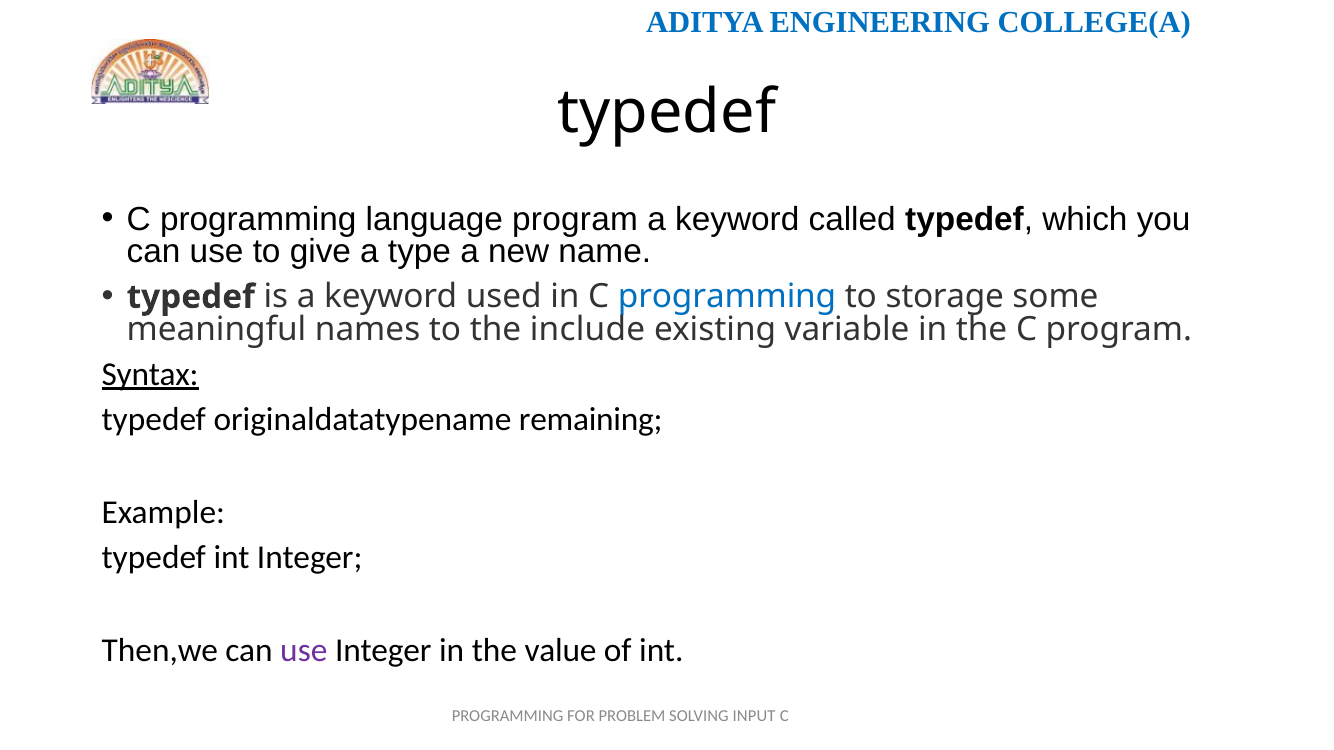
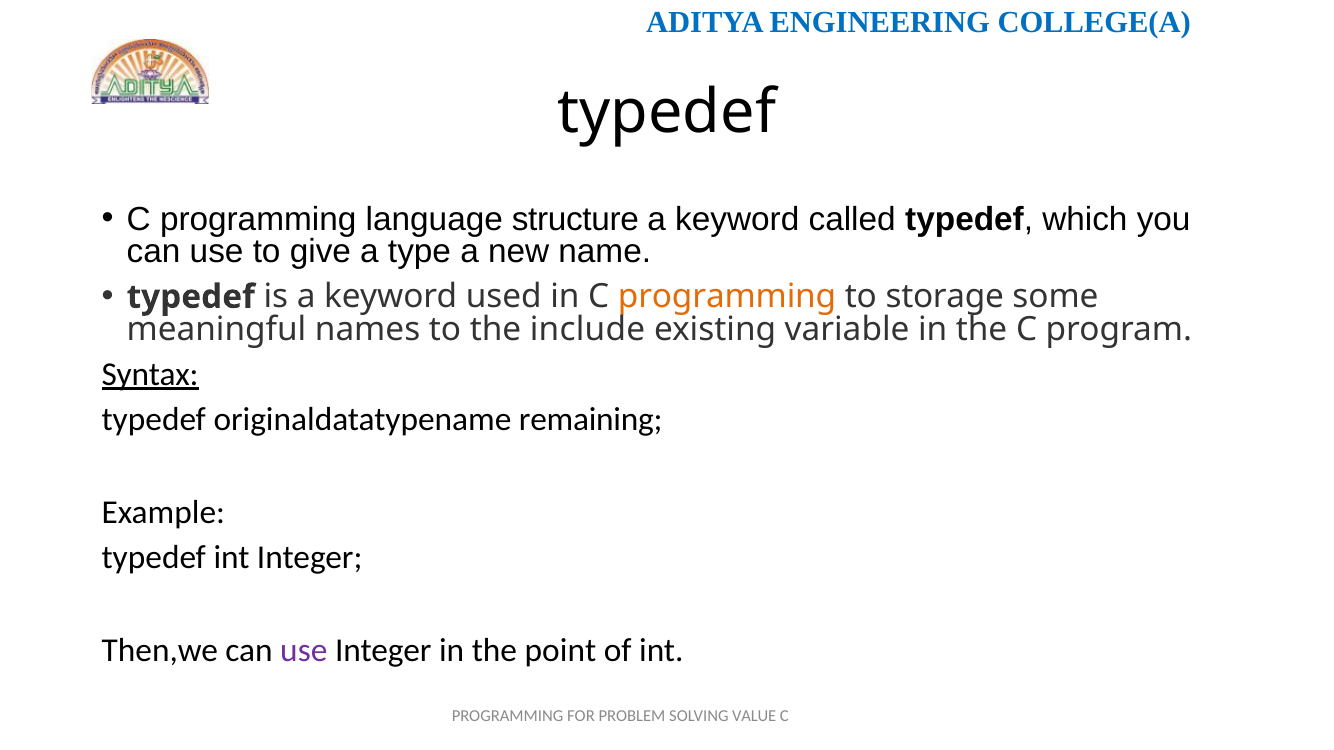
language program: program -> structure (575, 220)
programming colour: blue -> orange (727, 297)
value: value -> point (560, 651)
INPUT: INPUT -> VALUE (754, 716)
